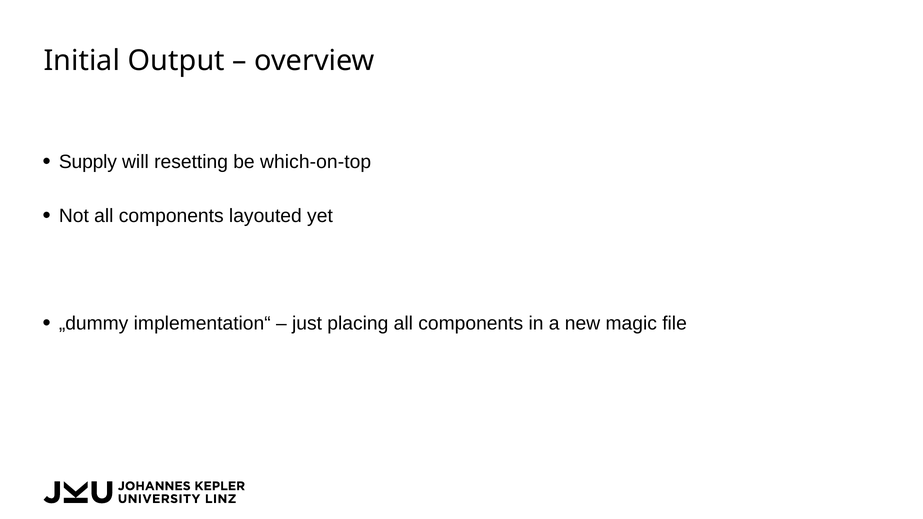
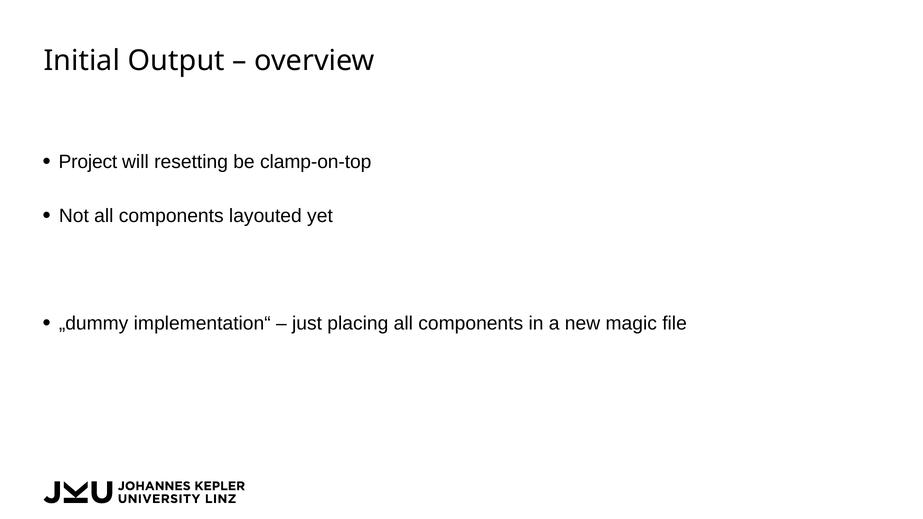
Supply: Supply -> Project (88, 162)
which-on-top: which-on-top -> clamp-on-top (316, 162)
